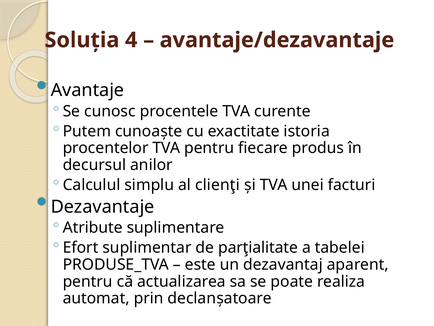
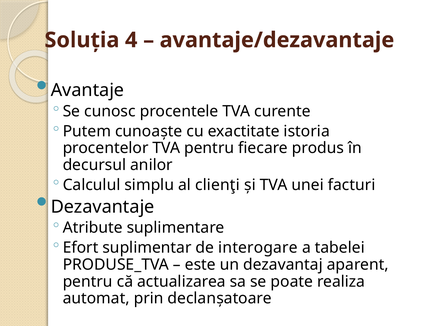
parţialitate: parţialitate -> interogare (258, 247)
